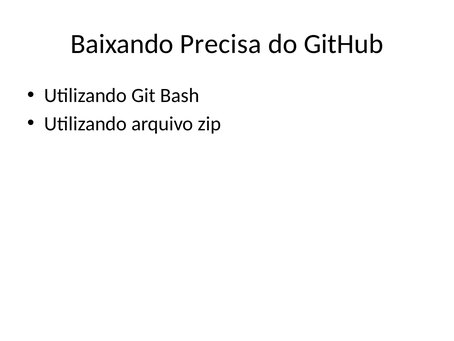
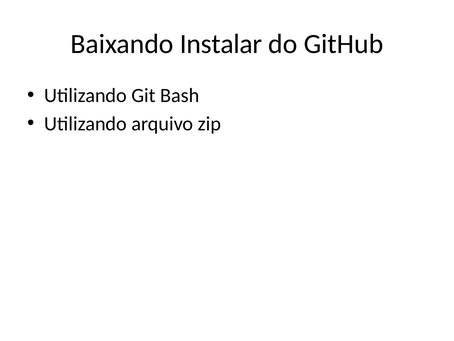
Precisa: Precisa -> Instalar (221, 44)
